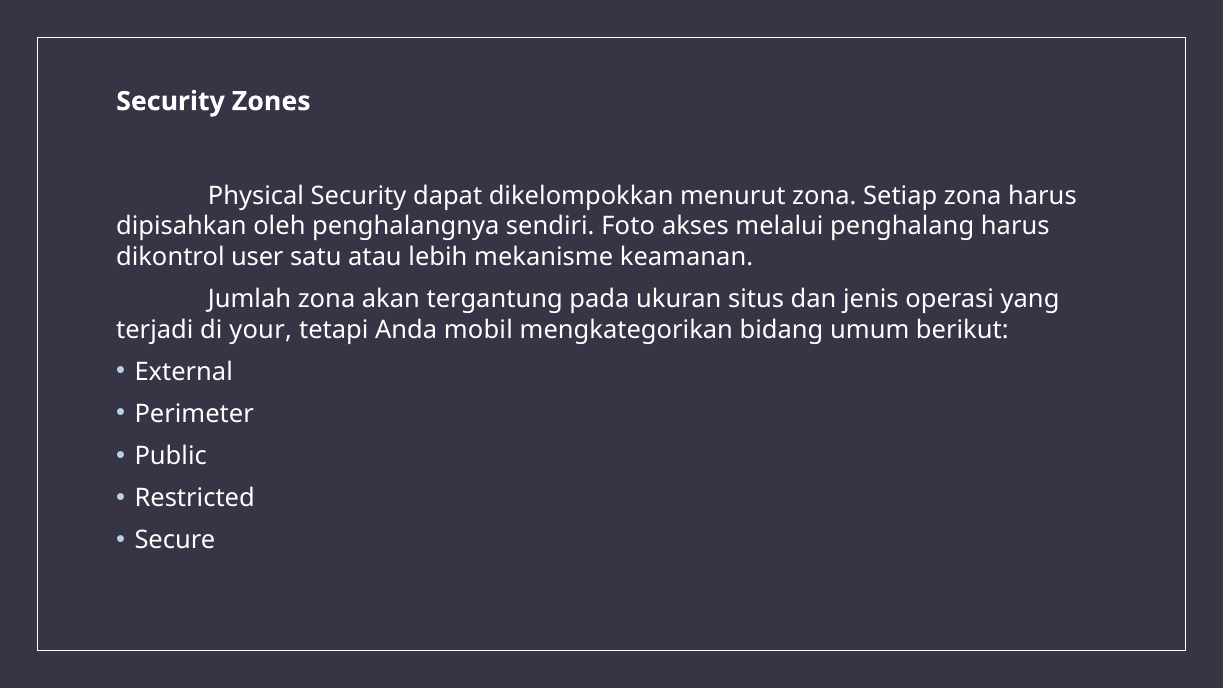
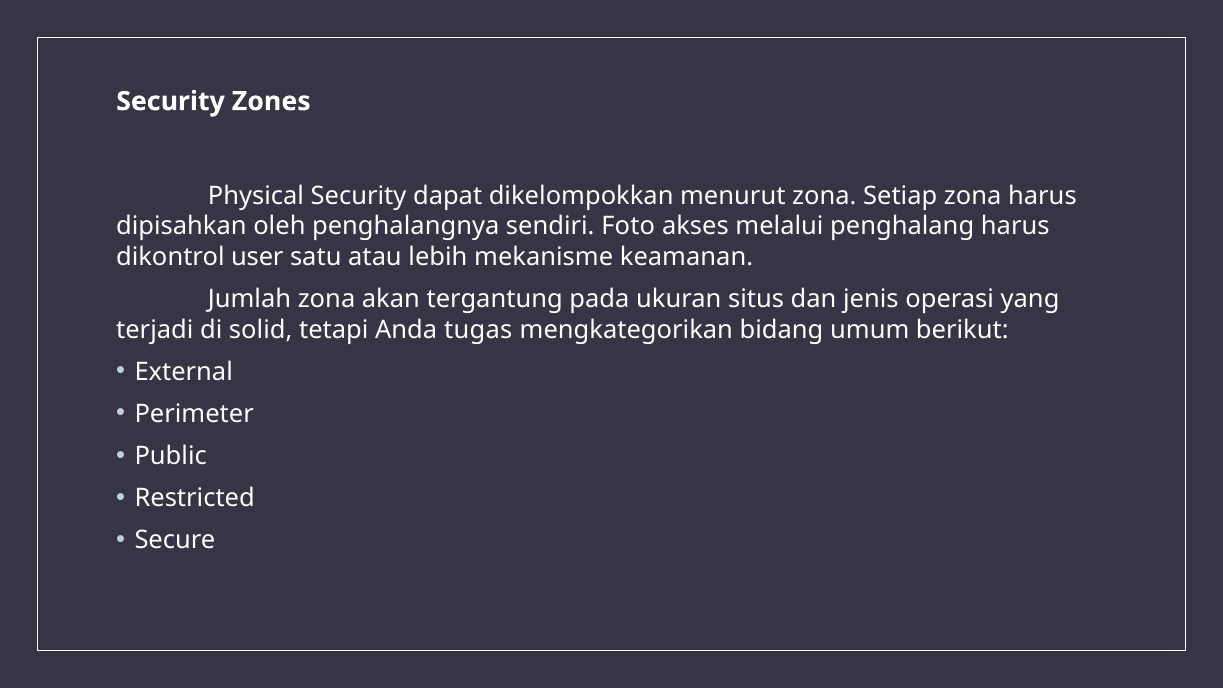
your: your -> solid (261, 330)
mobil: mobil -> tugas (478, 330)
